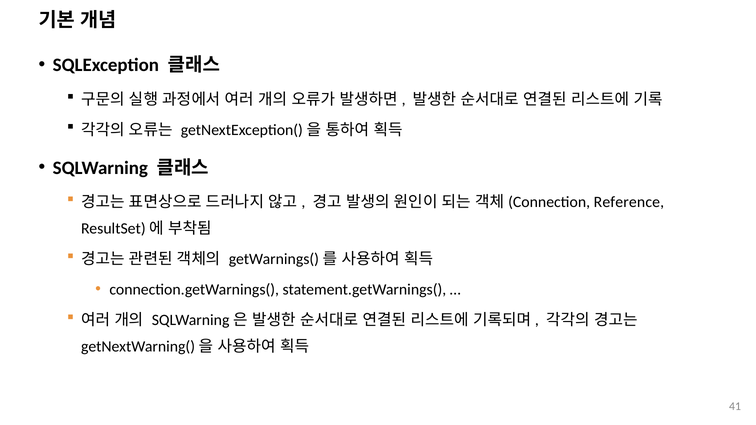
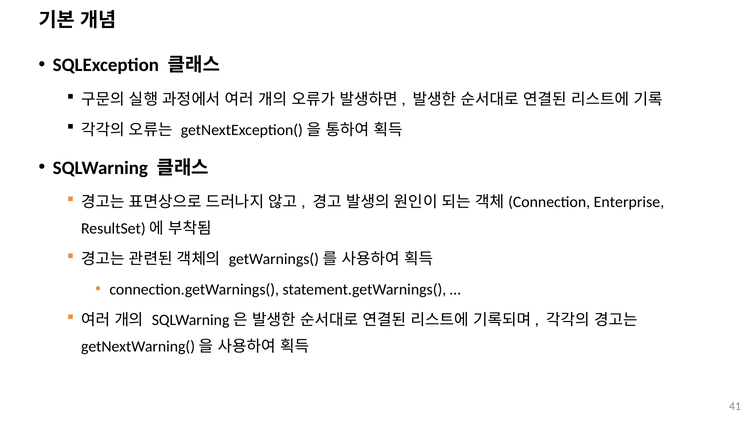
Reference: Reference -> Enterprise (629, 202)
